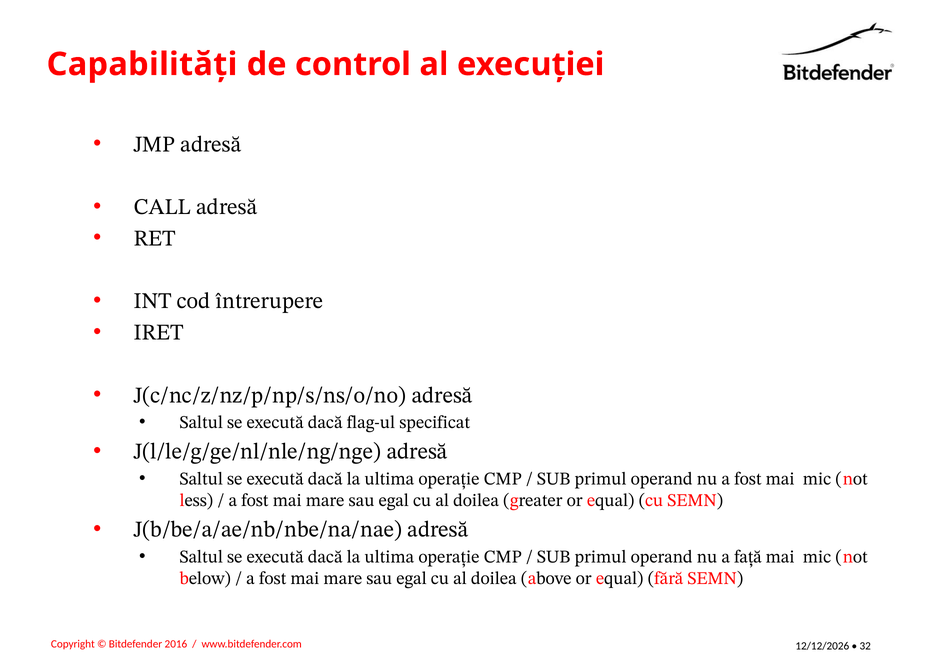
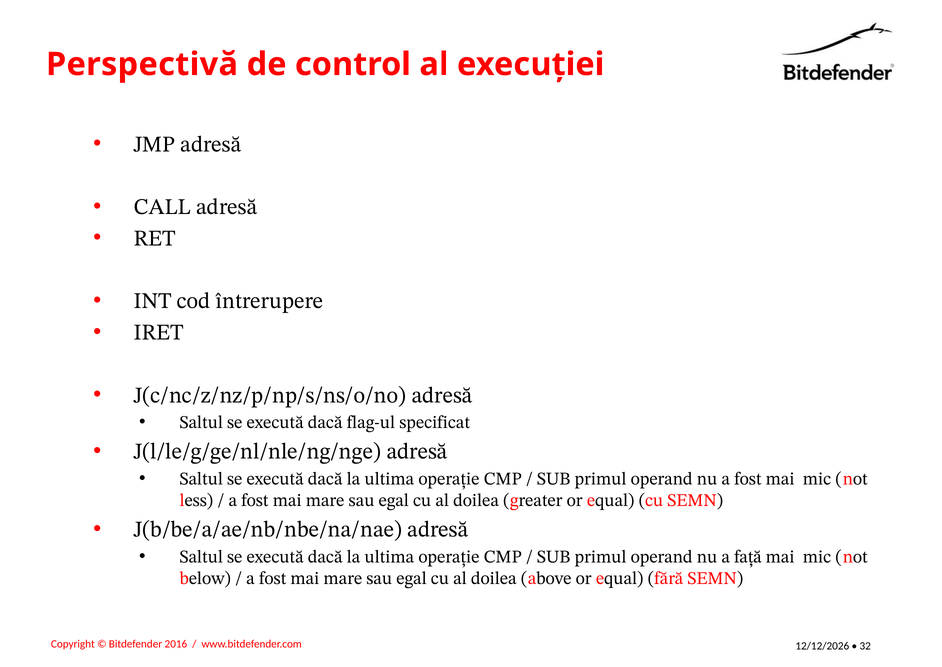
Capabilități: Capabilități -> Perspectivă (142, 64)
